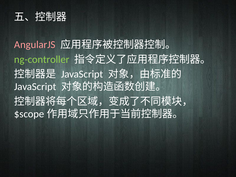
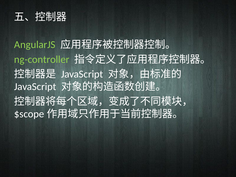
AngularJS colour: pink -> light green (35, 45)
